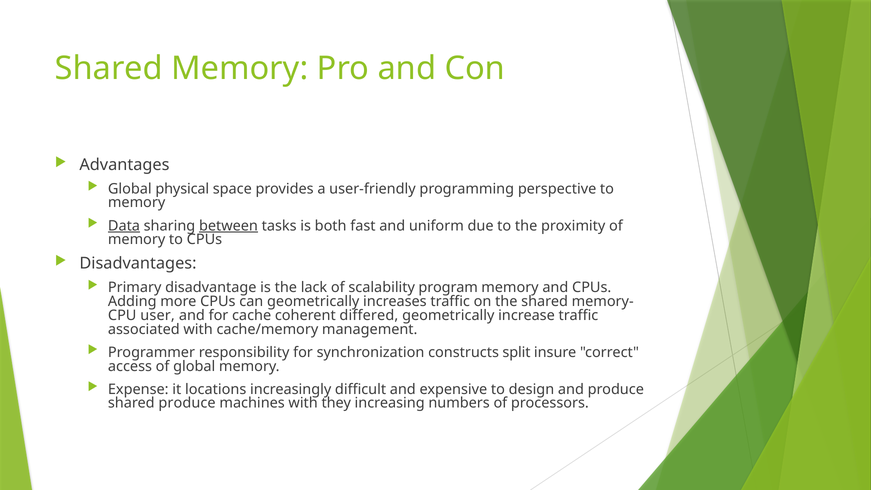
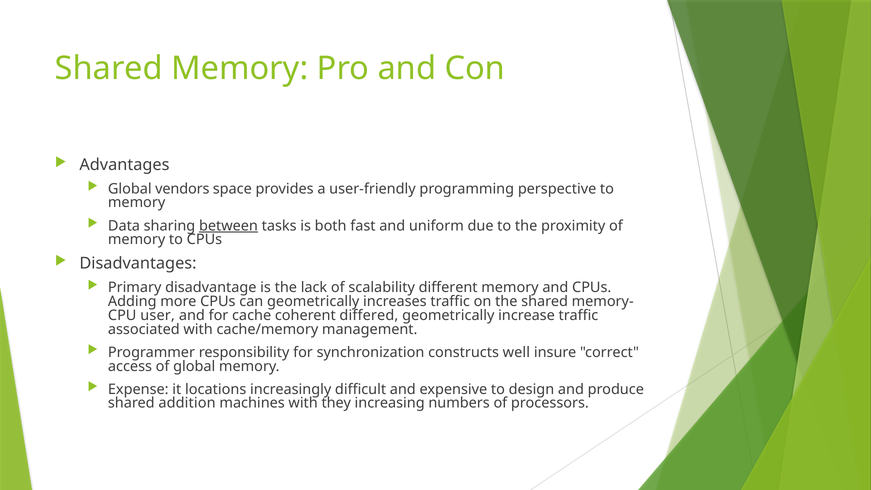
physical: physical -> vendors (182, 189)
Data underline: present -> none (124, 226)
program: program -> different (448, 287)
split: split -> well (516, 352)
shared produce: produce -> addition (187, 403)
